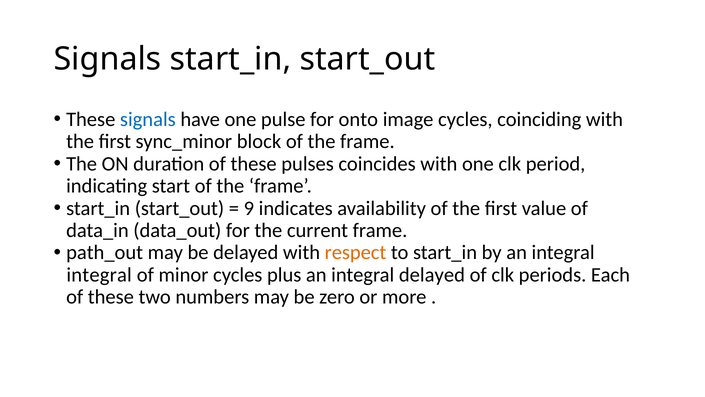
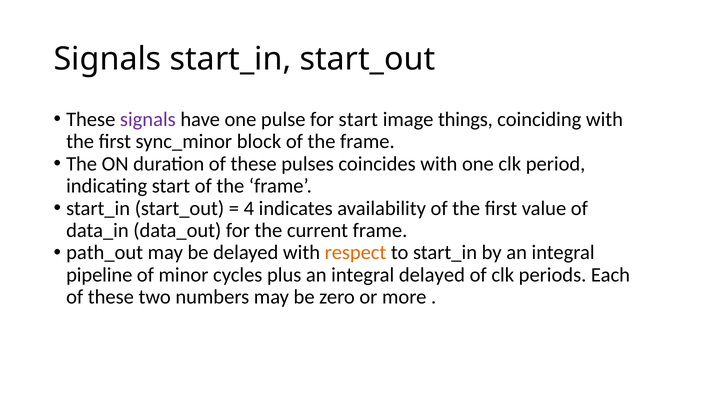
signals colour: blue -> purple (148, 119)
for onto: onto -> start (358, 119)
image cycles: cycles -> things (465, 119)
9: 9 -> 4 (249, 208)
integral: integral -> pipeline (99, 275)
